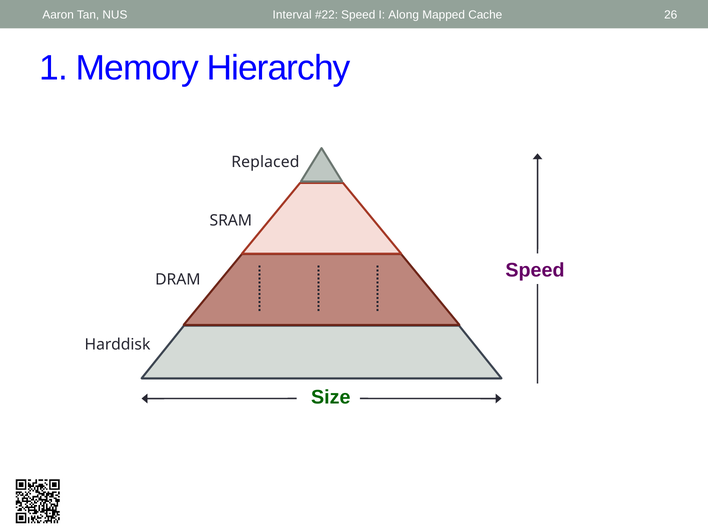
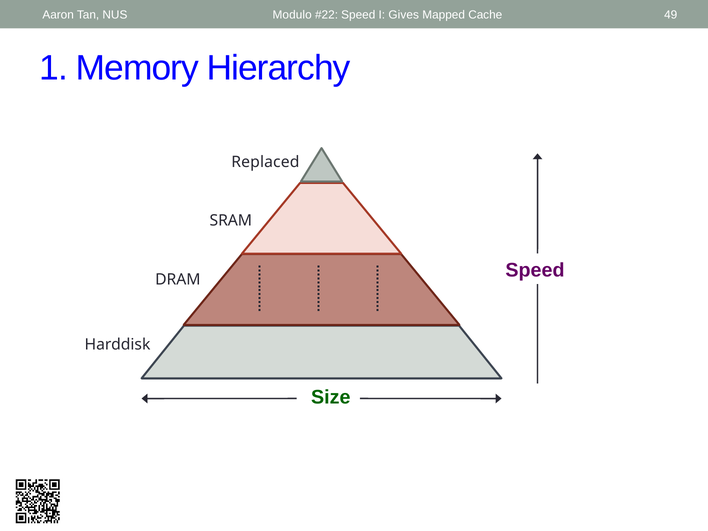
Interval: Interval -> Modulo (292, 15)
Along: Along -> Gives (404, 15)
26: 26 -> 49 (671, 15)
